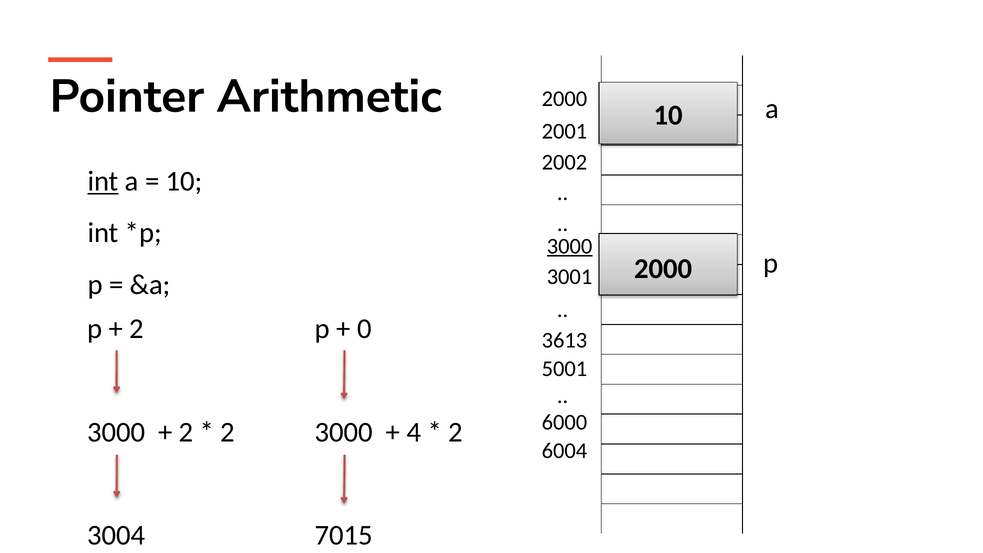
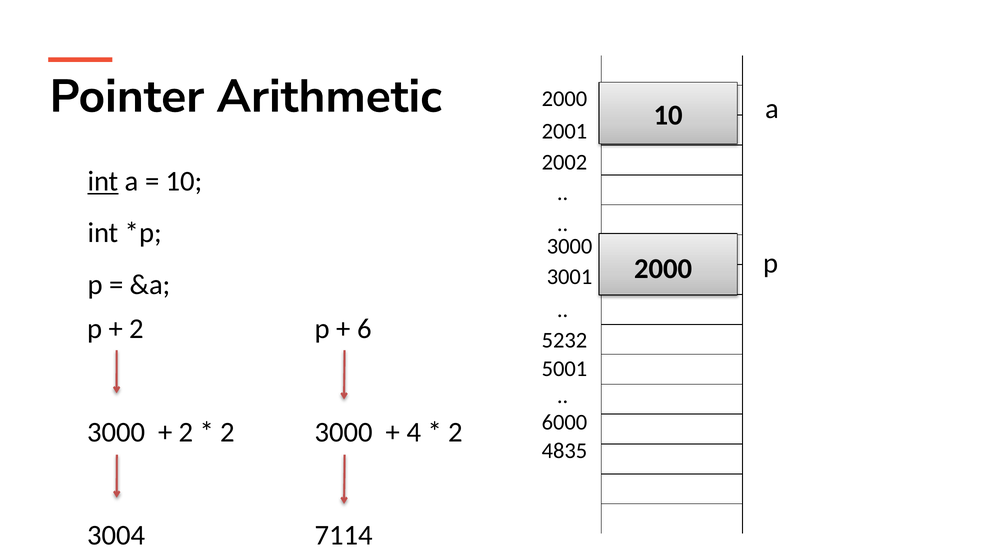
3000 underline: present -> none (570, 246)
0: 0 -> 6 (364, 329)
3613: 3613 -> 5232 (564, 340)
6004: 6004 -> 4835 (564, 451)
7015: 7015 -> 7114 (344, 535)
